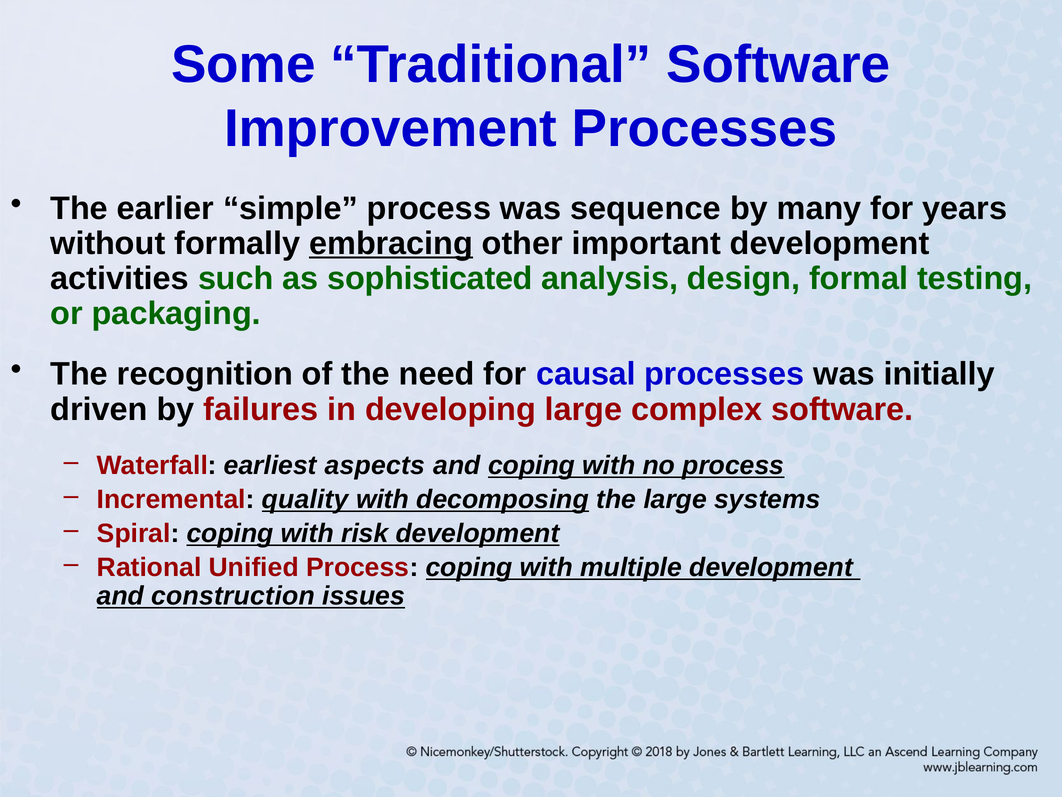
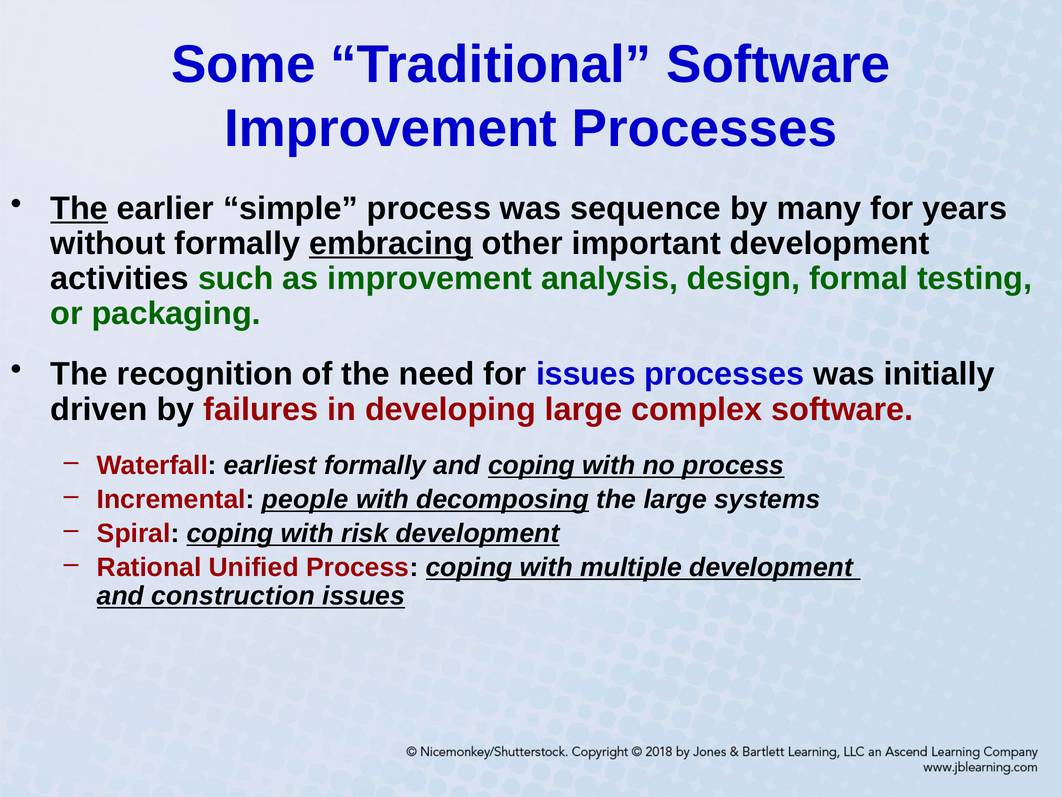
The underline: none -> present (79, 208)
as sophisticated: sophisticated -> improvement (430, 279)
for causal: causal -> issues (586, 374)
earliest aspects: aspects -> formally (375, 465)
quality: quality -> people (305, 499)
